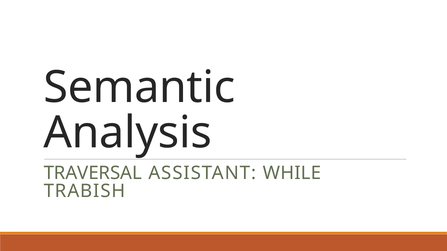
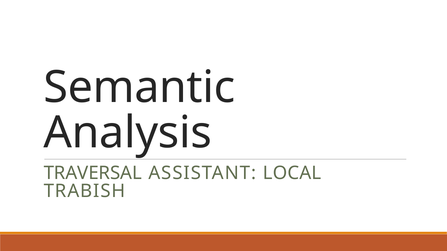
WHILE: WHILE -> LOCAL (292, 173)
